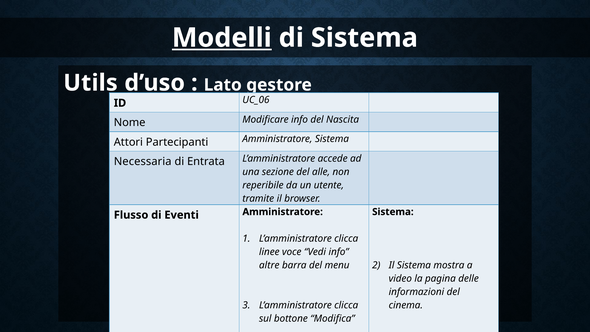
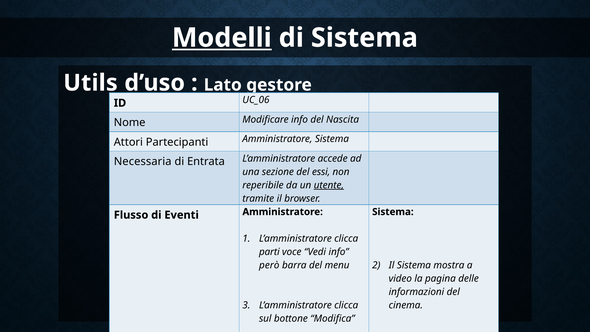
alle: alle -> essi (321, 172)
utente underline: none -> present (329, 185)
linee: linee -> parti (269, 252)
altre: altre -> però (269, 265)
